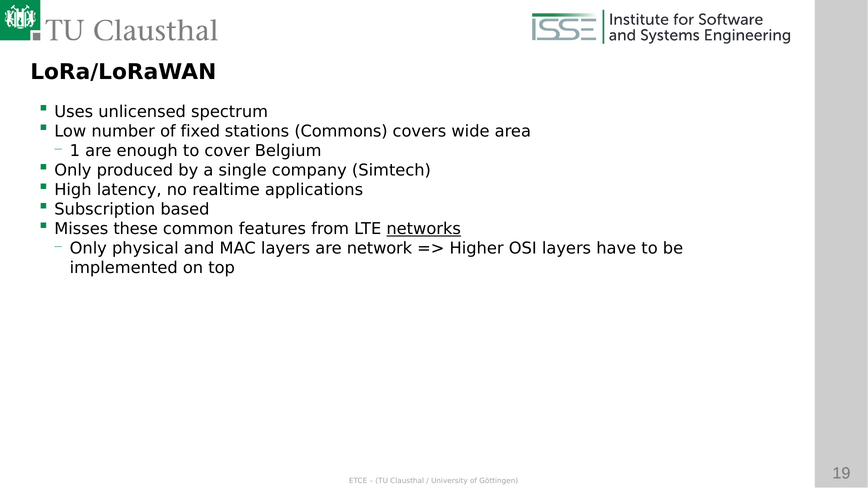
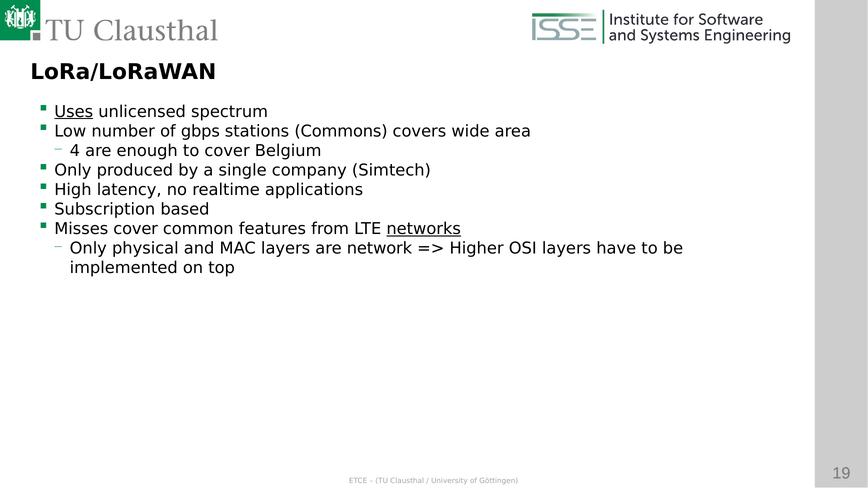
Uses underline: none -> present (74, 112)
fixed: fixed -> gbps (200, 131)
1: 1 -> 4 (75, 151)
Misses these: these -> cover (136, 229)
